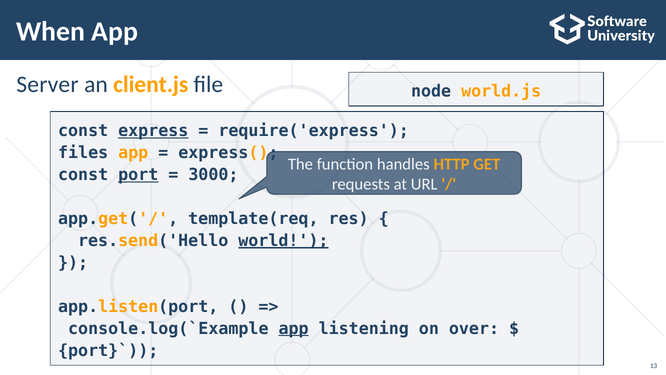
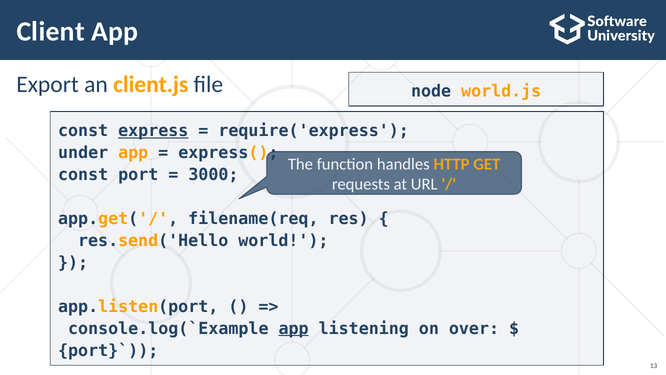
When: When -> Client (51, 32)
Server: Server -> Export (48, 85)
files: files -> under (83, 152)
port underline: present -> none (138, 174)
template(req: template(req -> filename(req (253, 218)
world underline: present -> none (283, 240)
